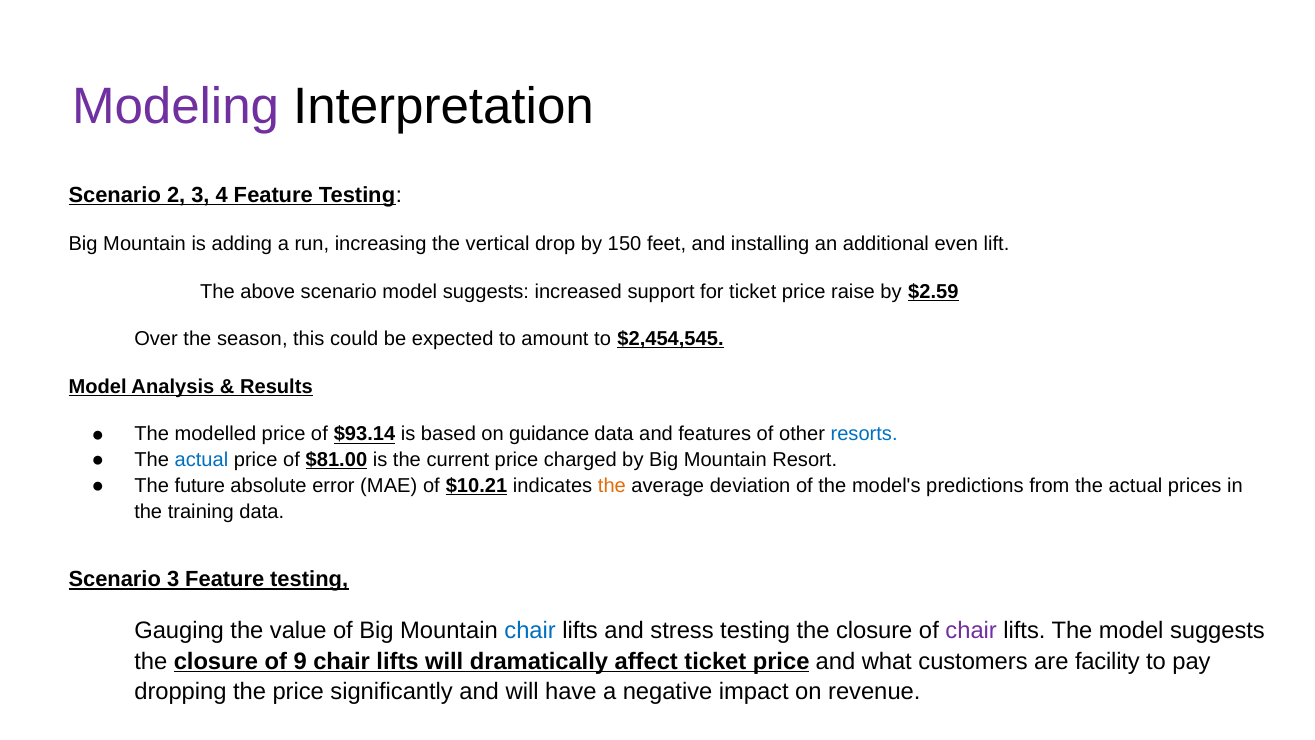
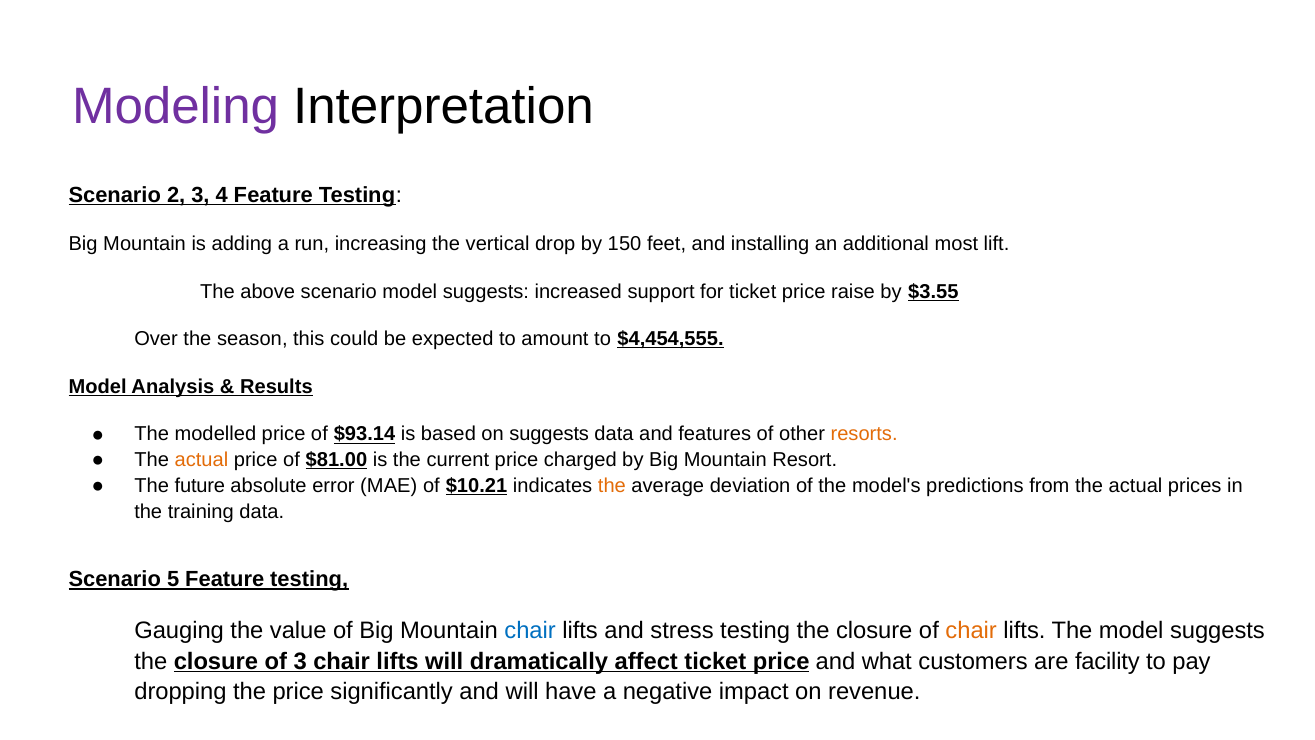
even: even -> most (956, 244)
$2.59: $2.59 -> $3.55 (933, 291)
$2,454,545: $2,454,545 -> $4,454,555 (670, 339)
on guidance: guidance -> suggests (549, 434)
resorts colour: blue -> orange (864, 434)
actual colour: blue -> orange (201, 460)
Scenario 3: 3 -> 5 (173, 579)
chair colour: purple -> orange (971, 631)
of 9: 9 -> 3 (300, 661)
